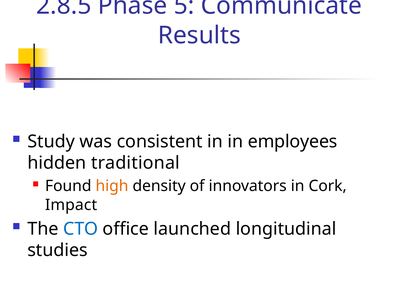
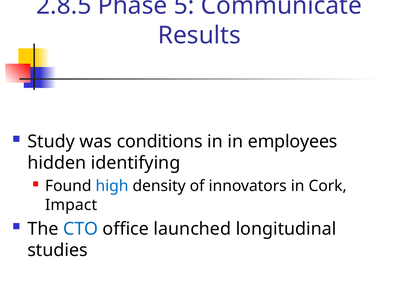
consistent: consistent -> conditions (160, 141)
traditional: traditional -> identifying (136, 163)
high colour: orange -> blue (112, 186)
